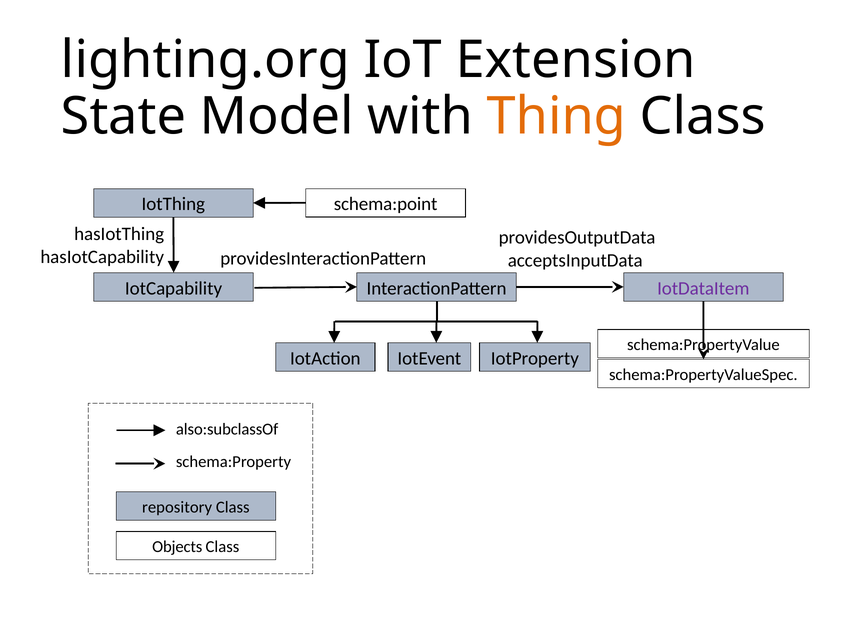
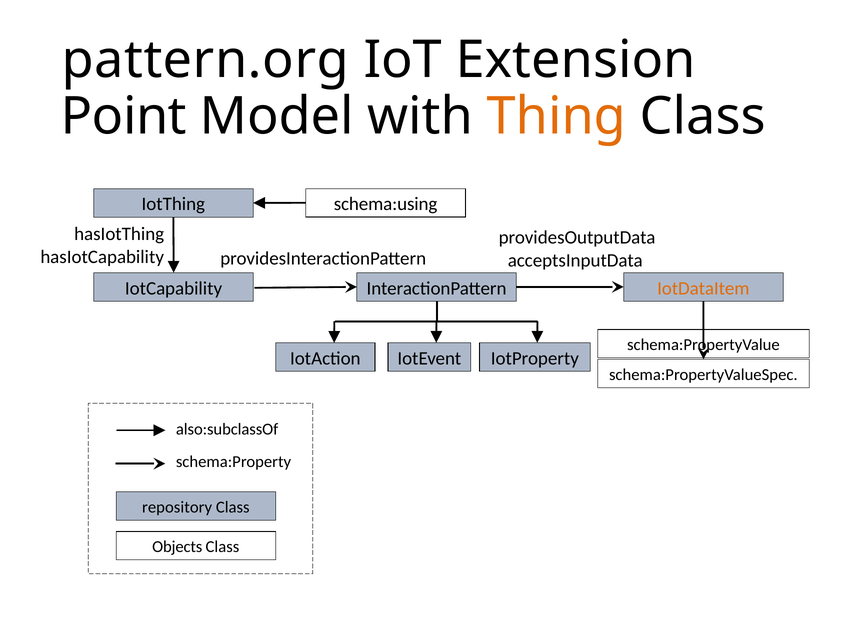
lighting.org: lighting.org -> pattern.org (205, 60)
State: State -> Point (124, 117)
schema:point: schema:point -> schema:using (386, 204)
IotDataItem colour: purple -> orange (703, 288)
